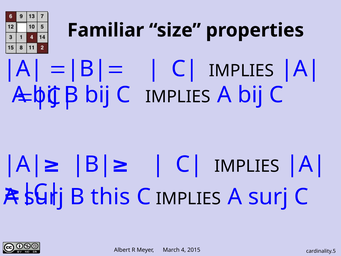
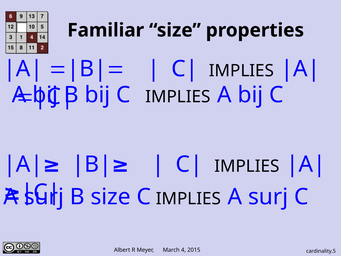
B this: this -> size (111, 197)
